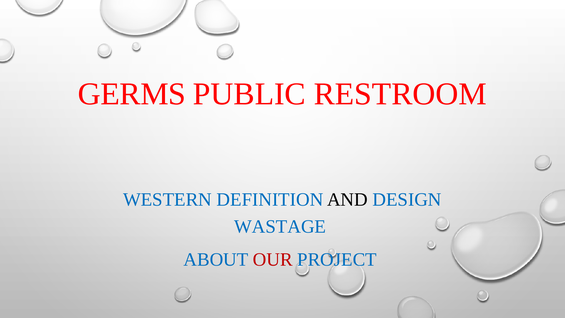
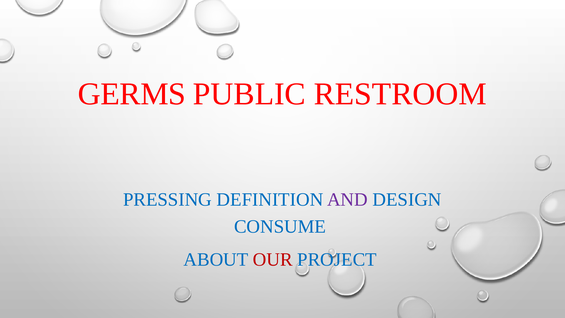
WESTERN: WESTERN -> PRESSING (167, 199)
AND colour: black -> purple (347, 199)
WASTAGE: WASTAGE -> CONSUME (280, 226)
